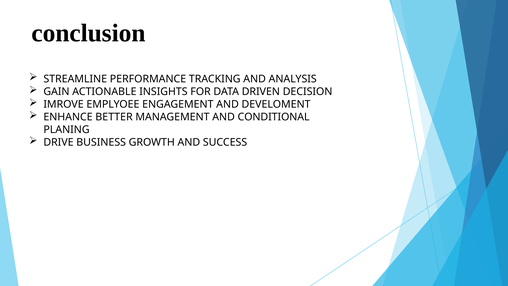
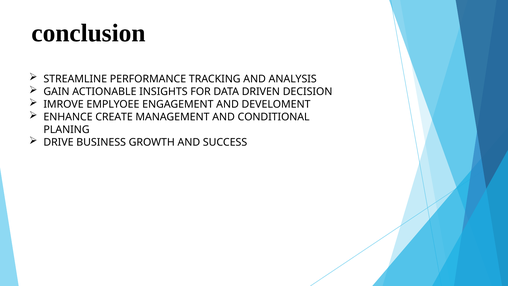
BETTER: BETTER -> CREATE (114, 117)
